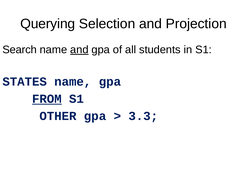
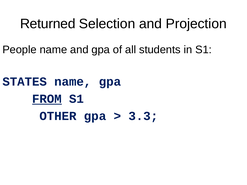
Querying: Querying -> Returned (48, 24)
Search: Search -> People (20, 50)
and underline: present -> none (79, 50)
